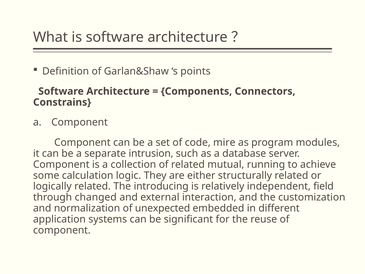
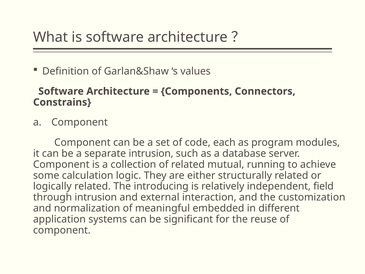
points: points -> values (196, 71)
mire: mire -> each (224, 142)
through changed: changed -> intrusion (96, 197)
unexpected: unexpected -> meaningful (163, 208)
